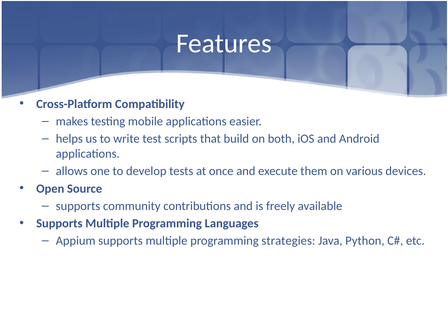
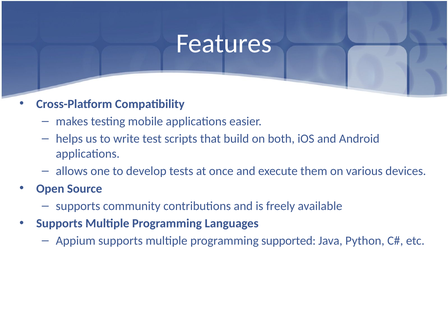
strategies: strategies -> supported (289, 241)
